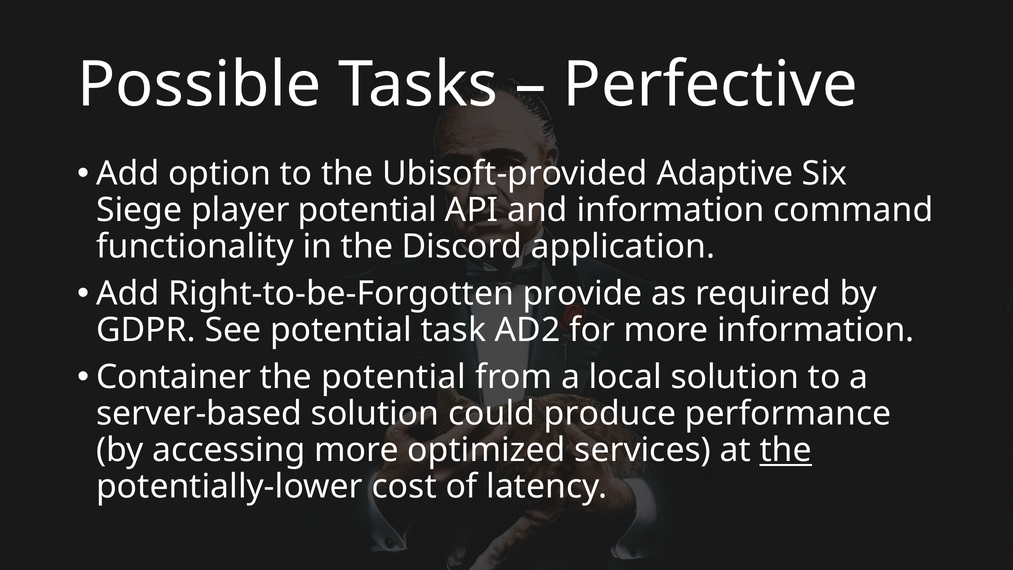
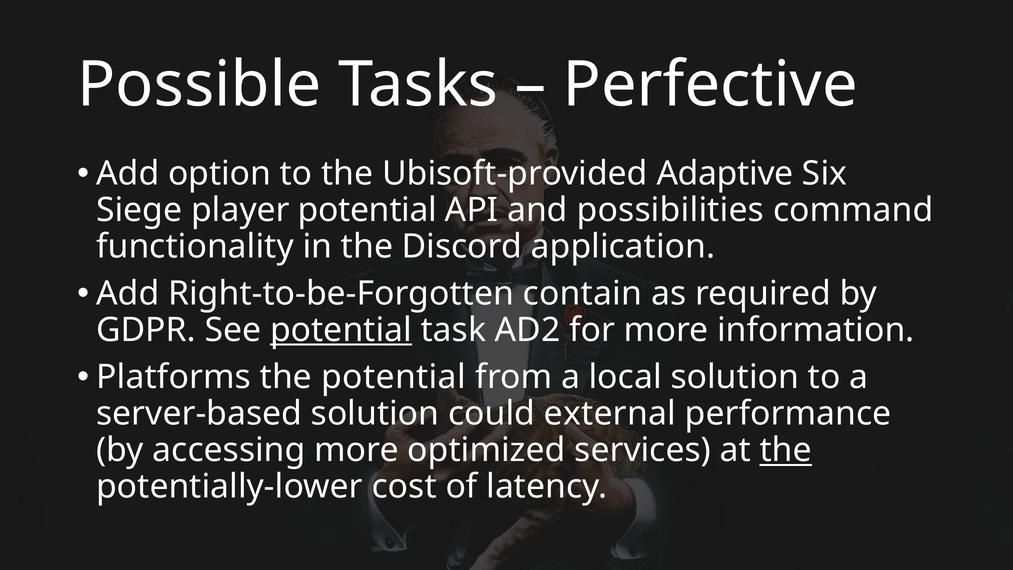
and information: information -> possibilities (670, 210)
provide: provide -> contain (582, 294)
potential underline: none -> present (341, 330)
Container: Container -> Platforms (174, 377)
produce: produce -> external (610, 414)
